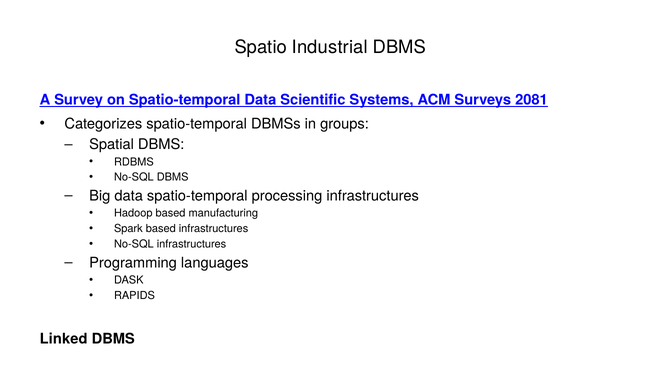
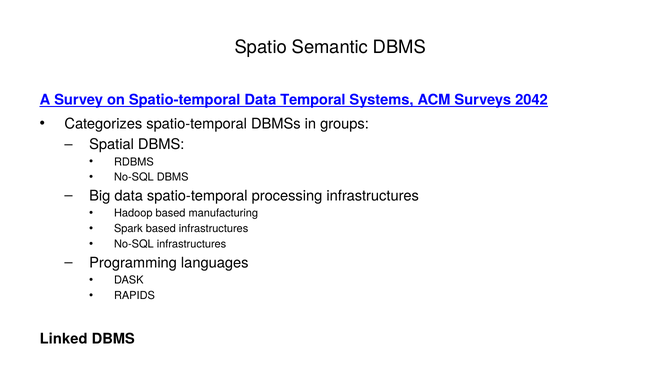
Industrial: Industrial -> Semantic (330, 47)
Scientific: Scientific -> Temporal (313, 100)
2081: 2081 -> 2042 (531, 100)
